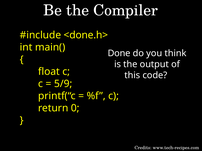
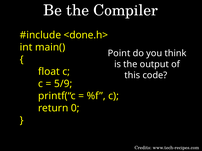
Done: Done -> Point (119, 53)
